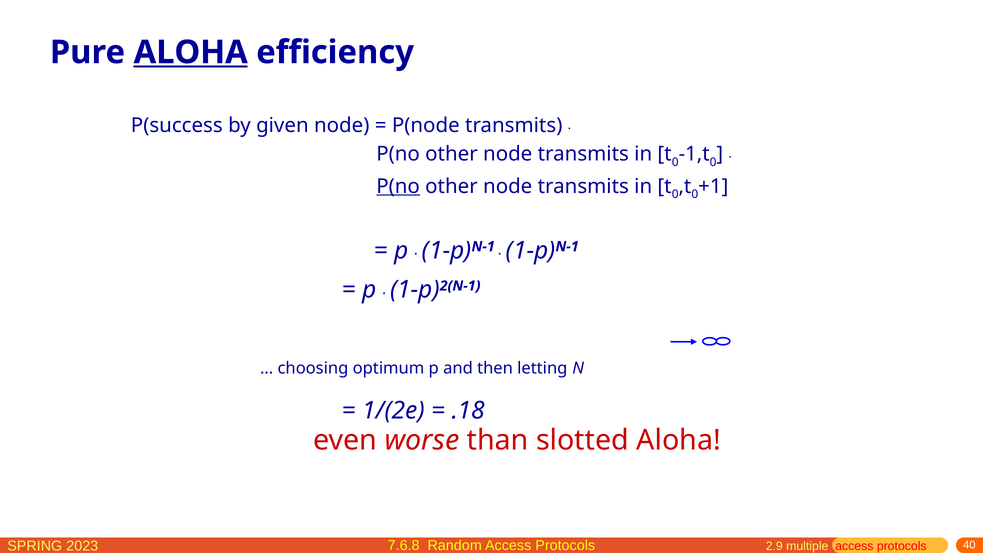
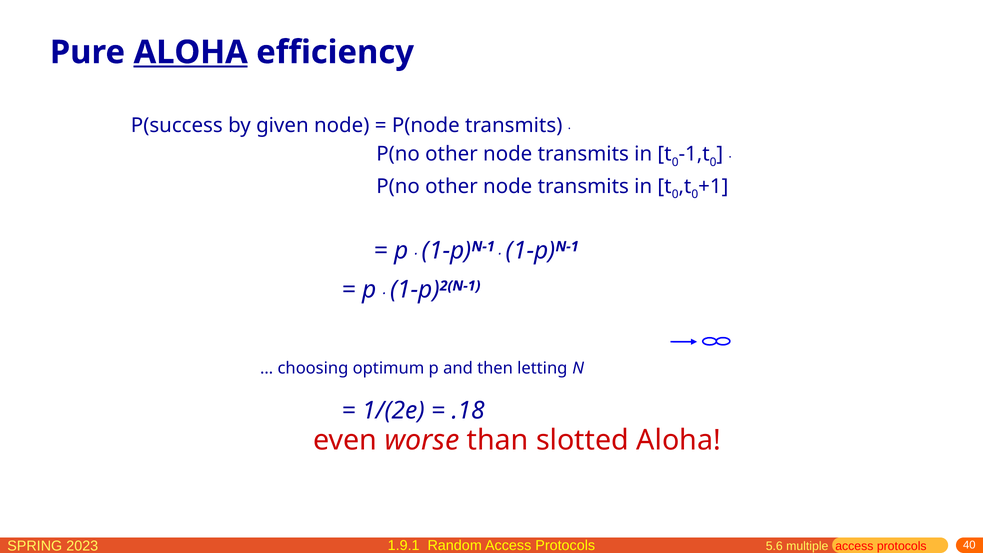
P(no underline: present -> none (398, 186)
7.6.8: 7.6.8 -> 1.9.1 (404, 546)
2.9: 2.9 -> 5.6 (774, 546)
